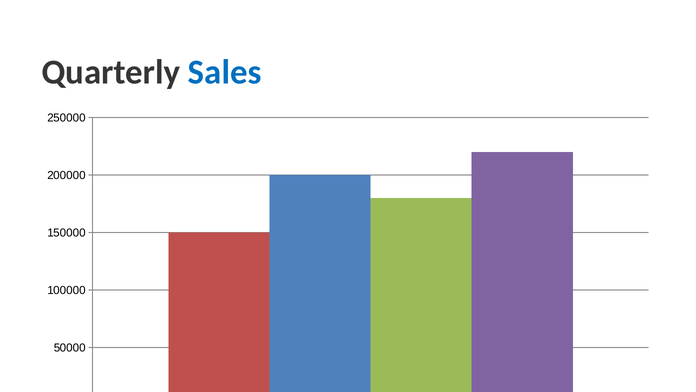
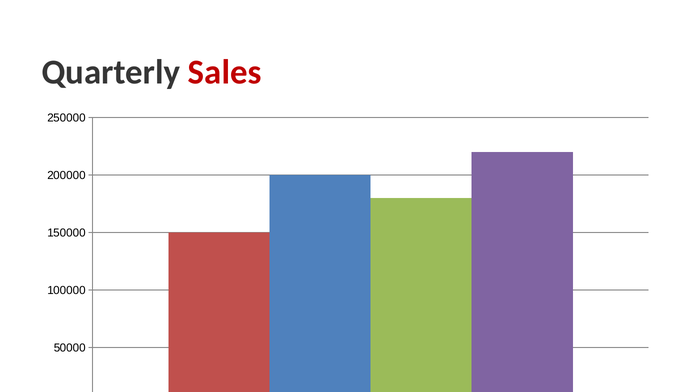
Sales colour: blue -> red (225, 72)
